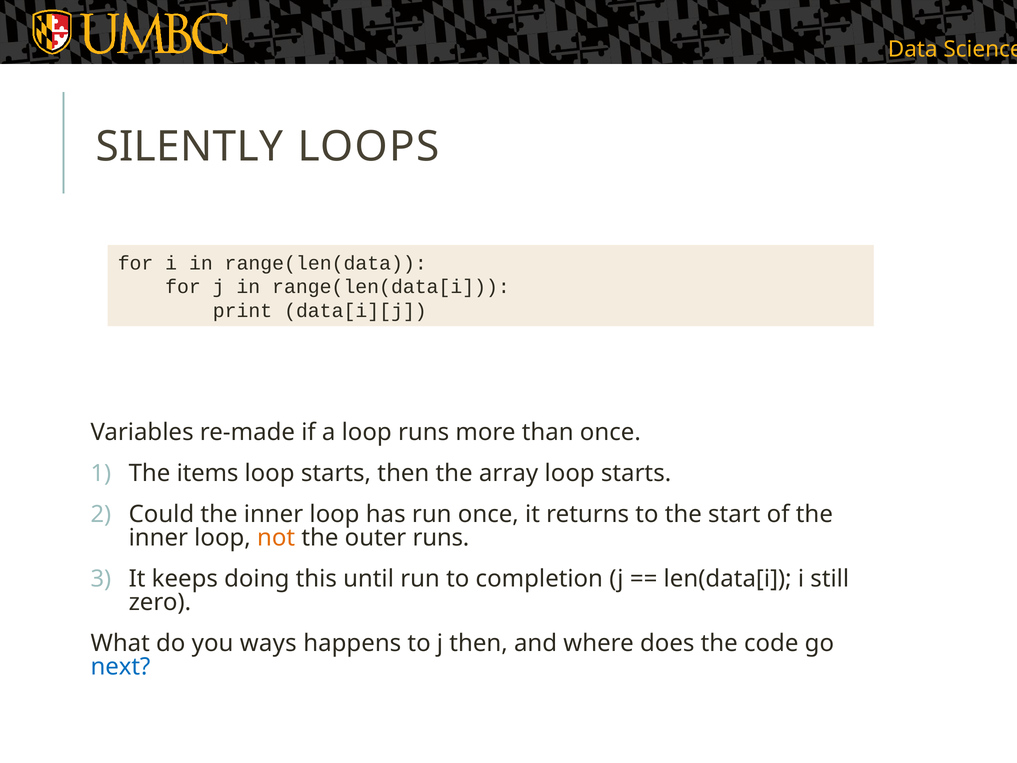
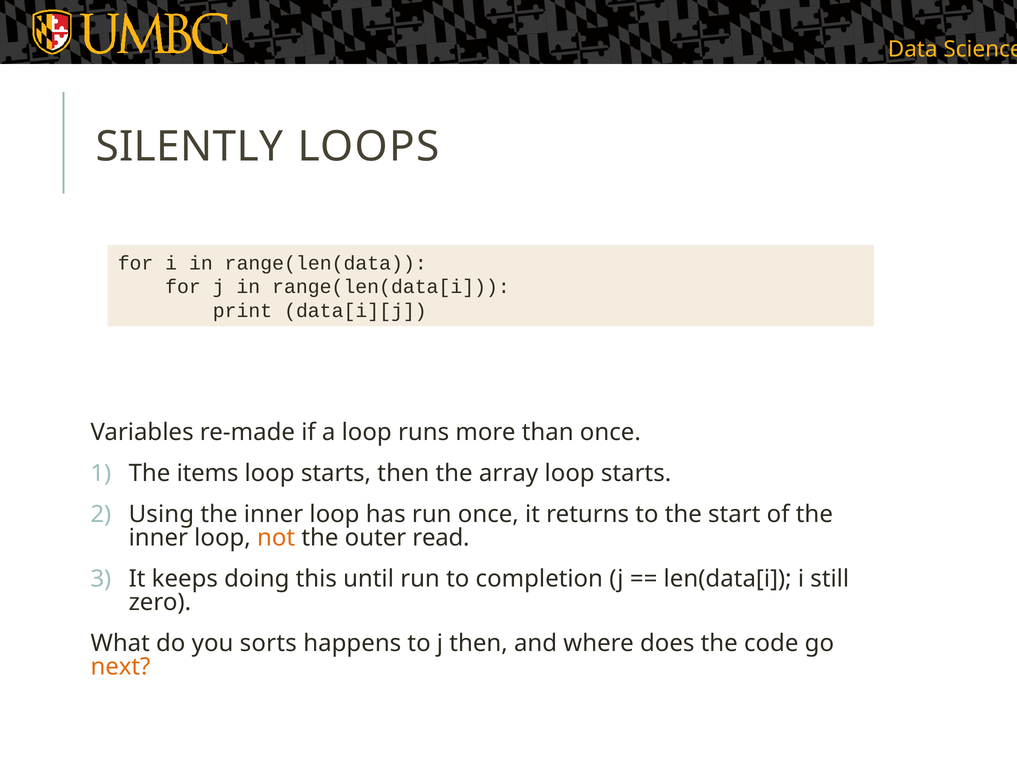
Could: Could -> Using (161, 514)
outer runs: runs -> read (441, 538)
ways: ways -> sorts (268, 643)
next colour: blue -> orange (120, 666)
